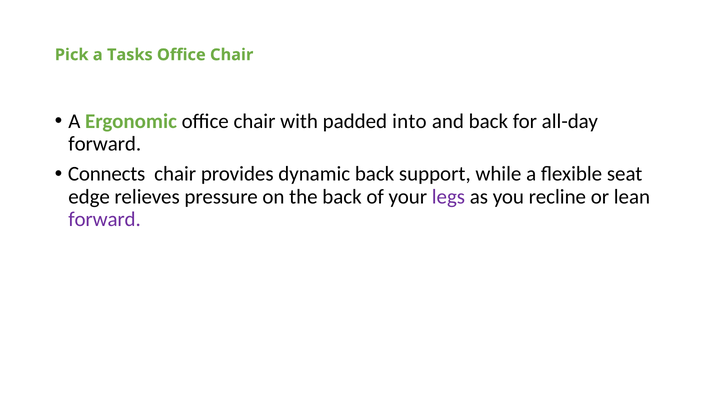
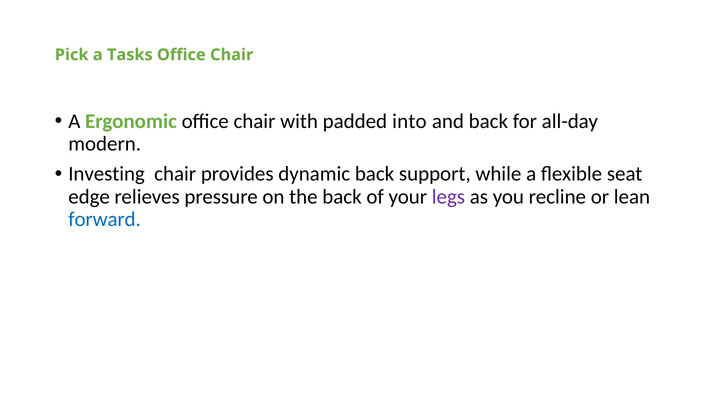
forward: forward -> modern (105, 144)
Connects: Connects -> Investing (107, 174)
forward colour: purple -> blue (105, 219)
